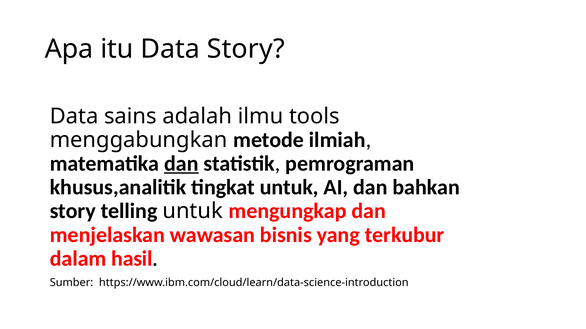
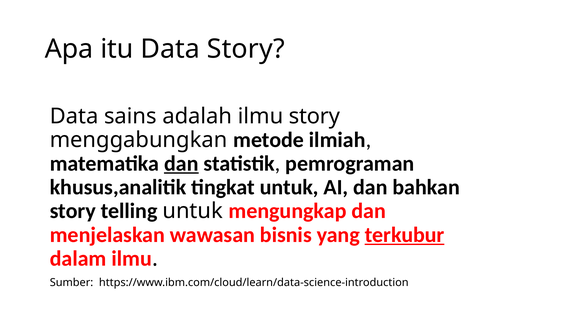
ilmu tools: tools -> story (314, 117)
terkubur underline: none -> present (405, 235)
dalam hasil: hasil -> ilmu (132, 259)
